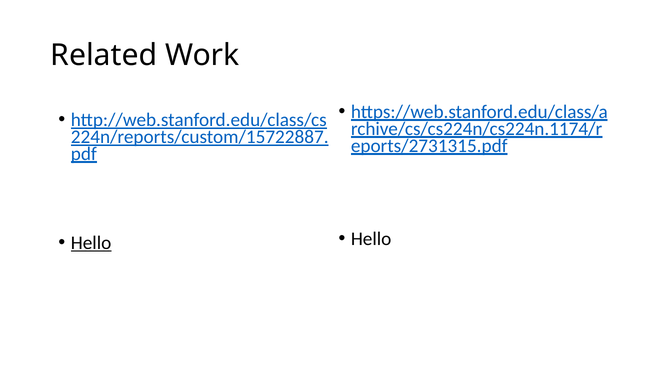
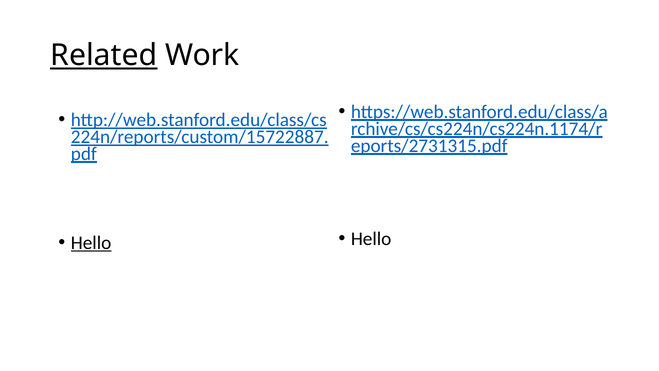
Related underline: none -> present (104, 55)
